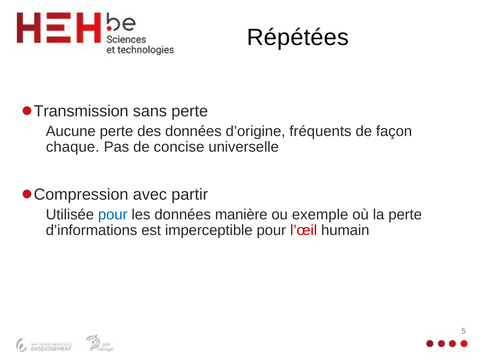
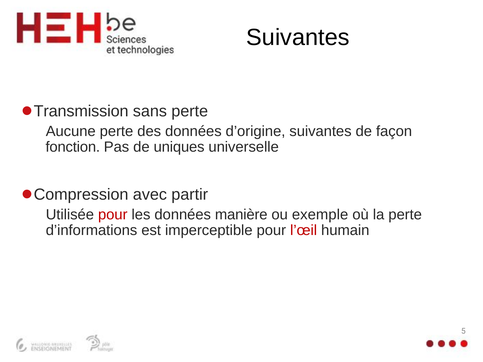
Répétées: Répétées -> Suivantes (298, 37)
d’origine fréquents: fréquents -> suivantes (320, 131)
chaque: chaque -> fonction (73, 147)
concise: concise -> uniques (179, 147)
pour colour: blue -> red (113, 215)
